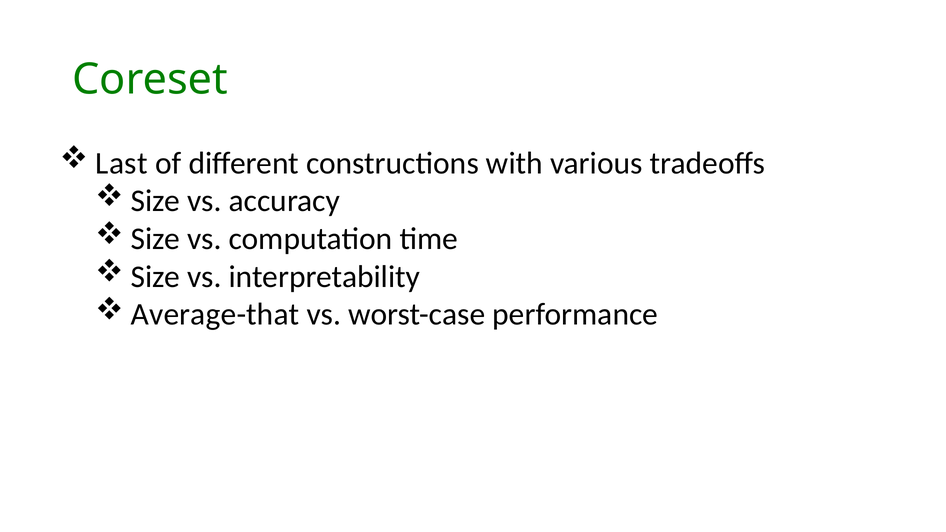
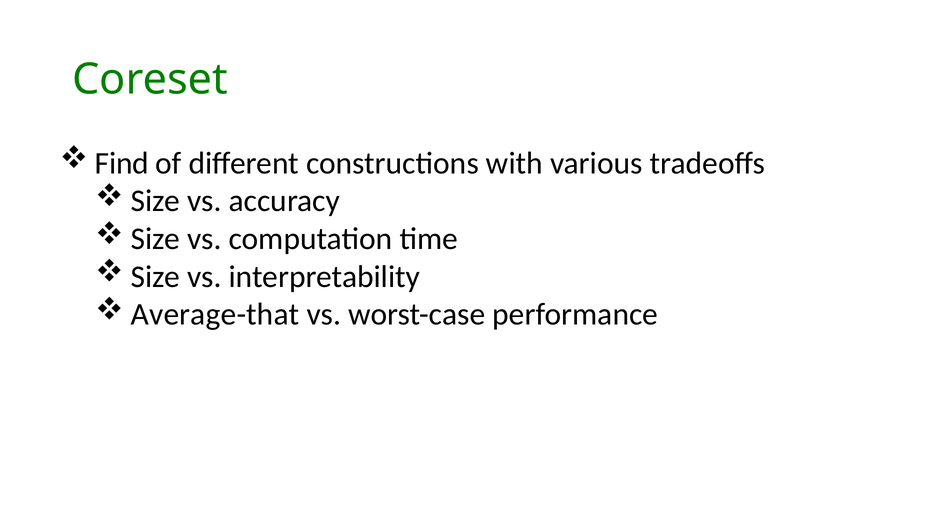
Last: Last -> Find (122, 163)
